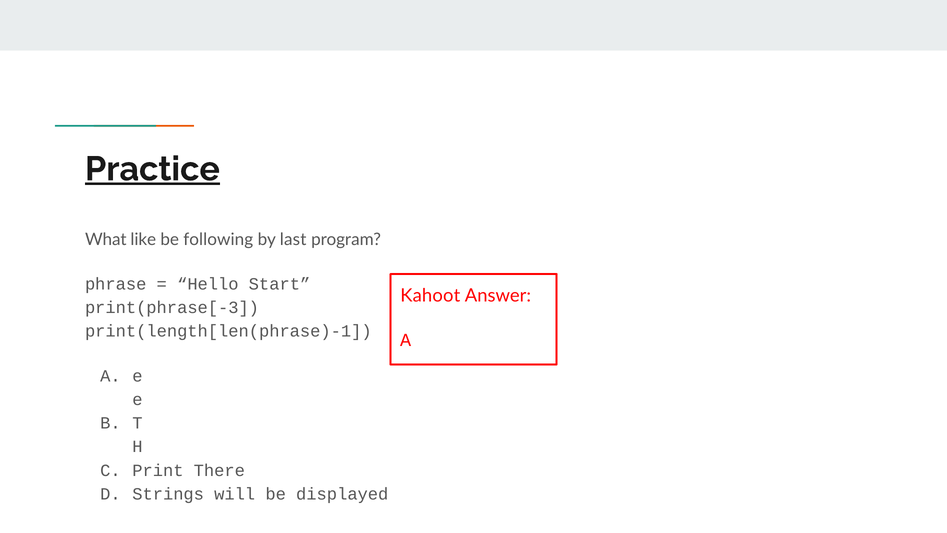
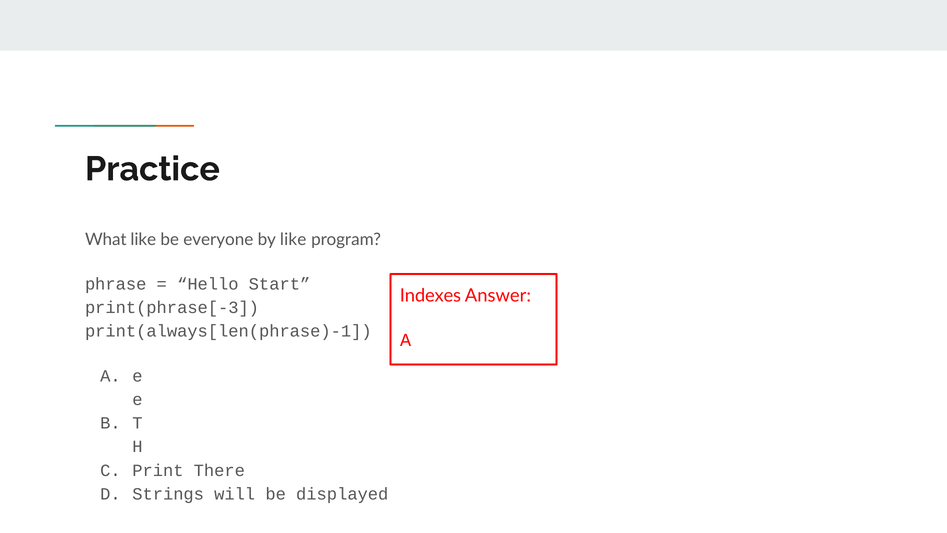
Practice underline: present -> none (152, 169)
following: following -> everyone (218, 239)
by last: last -> like (293, 239)
Kahoot: Kahoot -> Indexes (430, 296)
print(length[len(phrase)-1: print(length[len(phrase)-1 -> print(always[len(phrase)-1 (228, 331)
